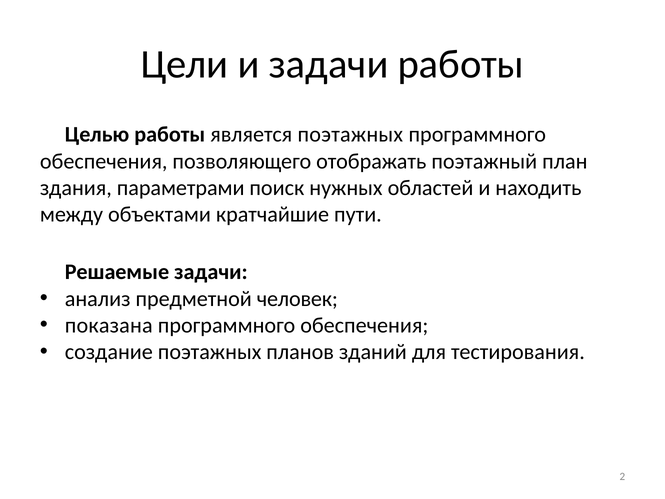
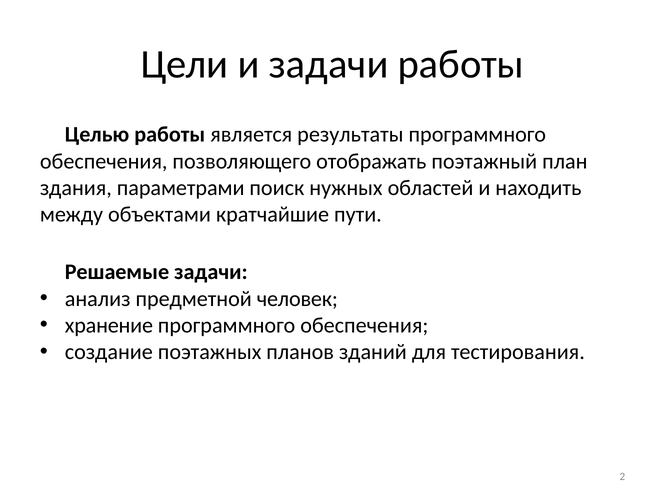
является поэтажных: поэтажных -> результаты (350, 135)
показана: показана -> хранение (109, 325)
